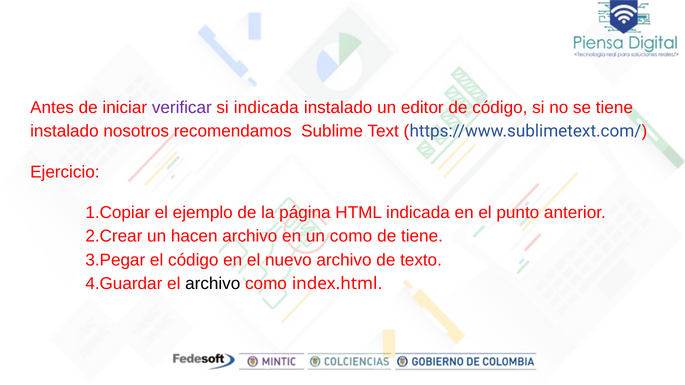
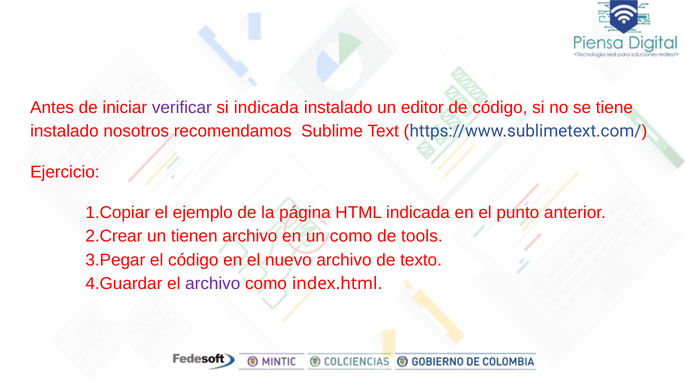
hacen: hacen -> tienen (194, 236)
de tiene: tiene -> tools (422, 236)
archivo colour: black -> purple (213, 284)
